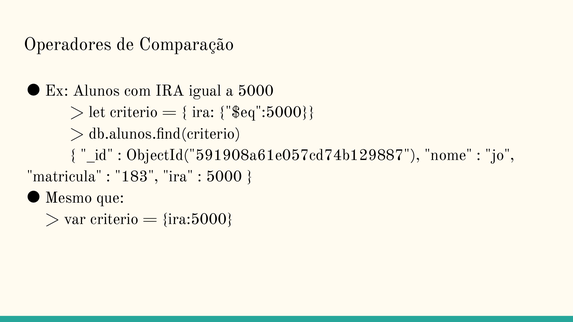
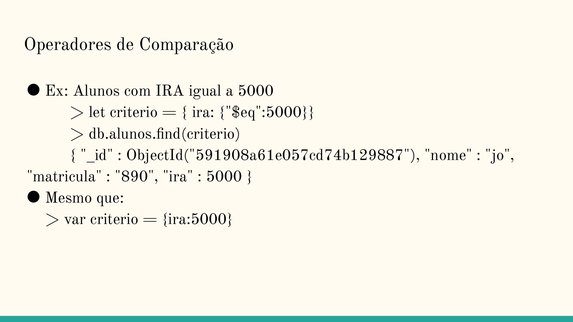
183: 183 -> 890 (137, 177)
